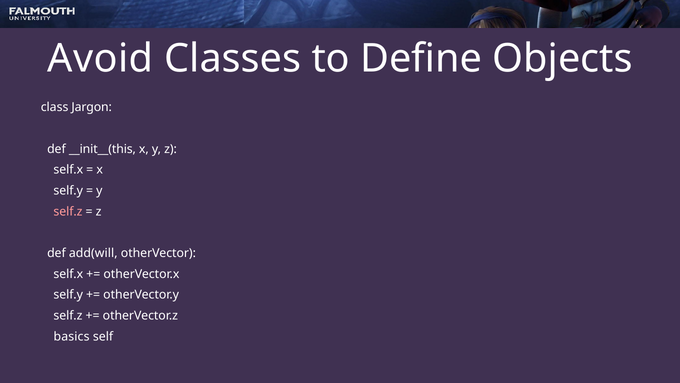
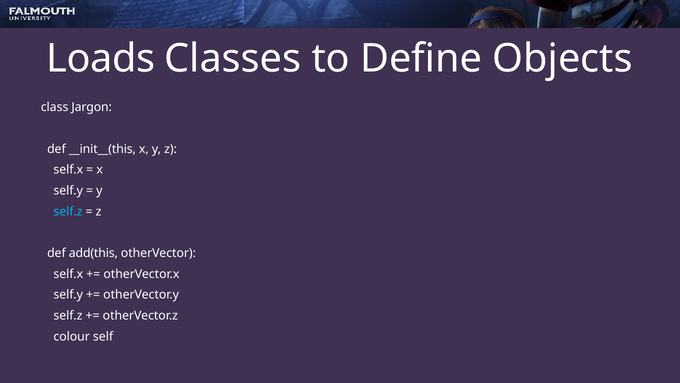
Avoid: Avoid -> Loads (101, 59)
self.z colour: pink -> light blue (68, 211)
add(will: add(will -> add(this (93, 253)
basics: basics -> colour (72, 336)
